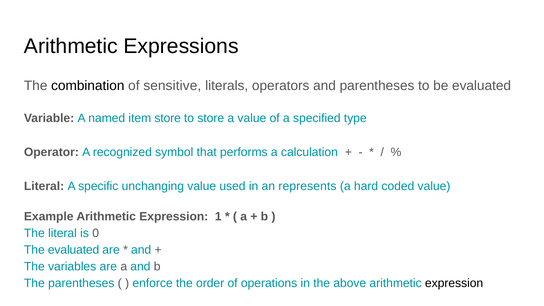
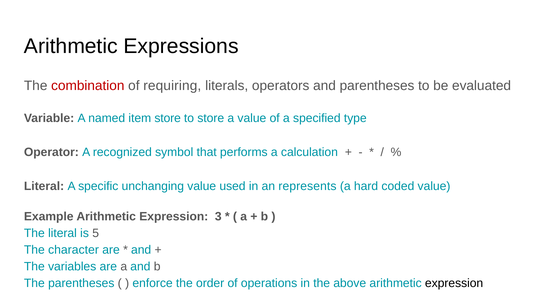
combination colour: black -> red (88, 86)
sensitive: sensitive -> requiring (172, 86)
1: 1 -> 3 (218, 216)
0: 0 -> 5 (96, 233)
The evaluated: evaluated -> character (74, 250)
